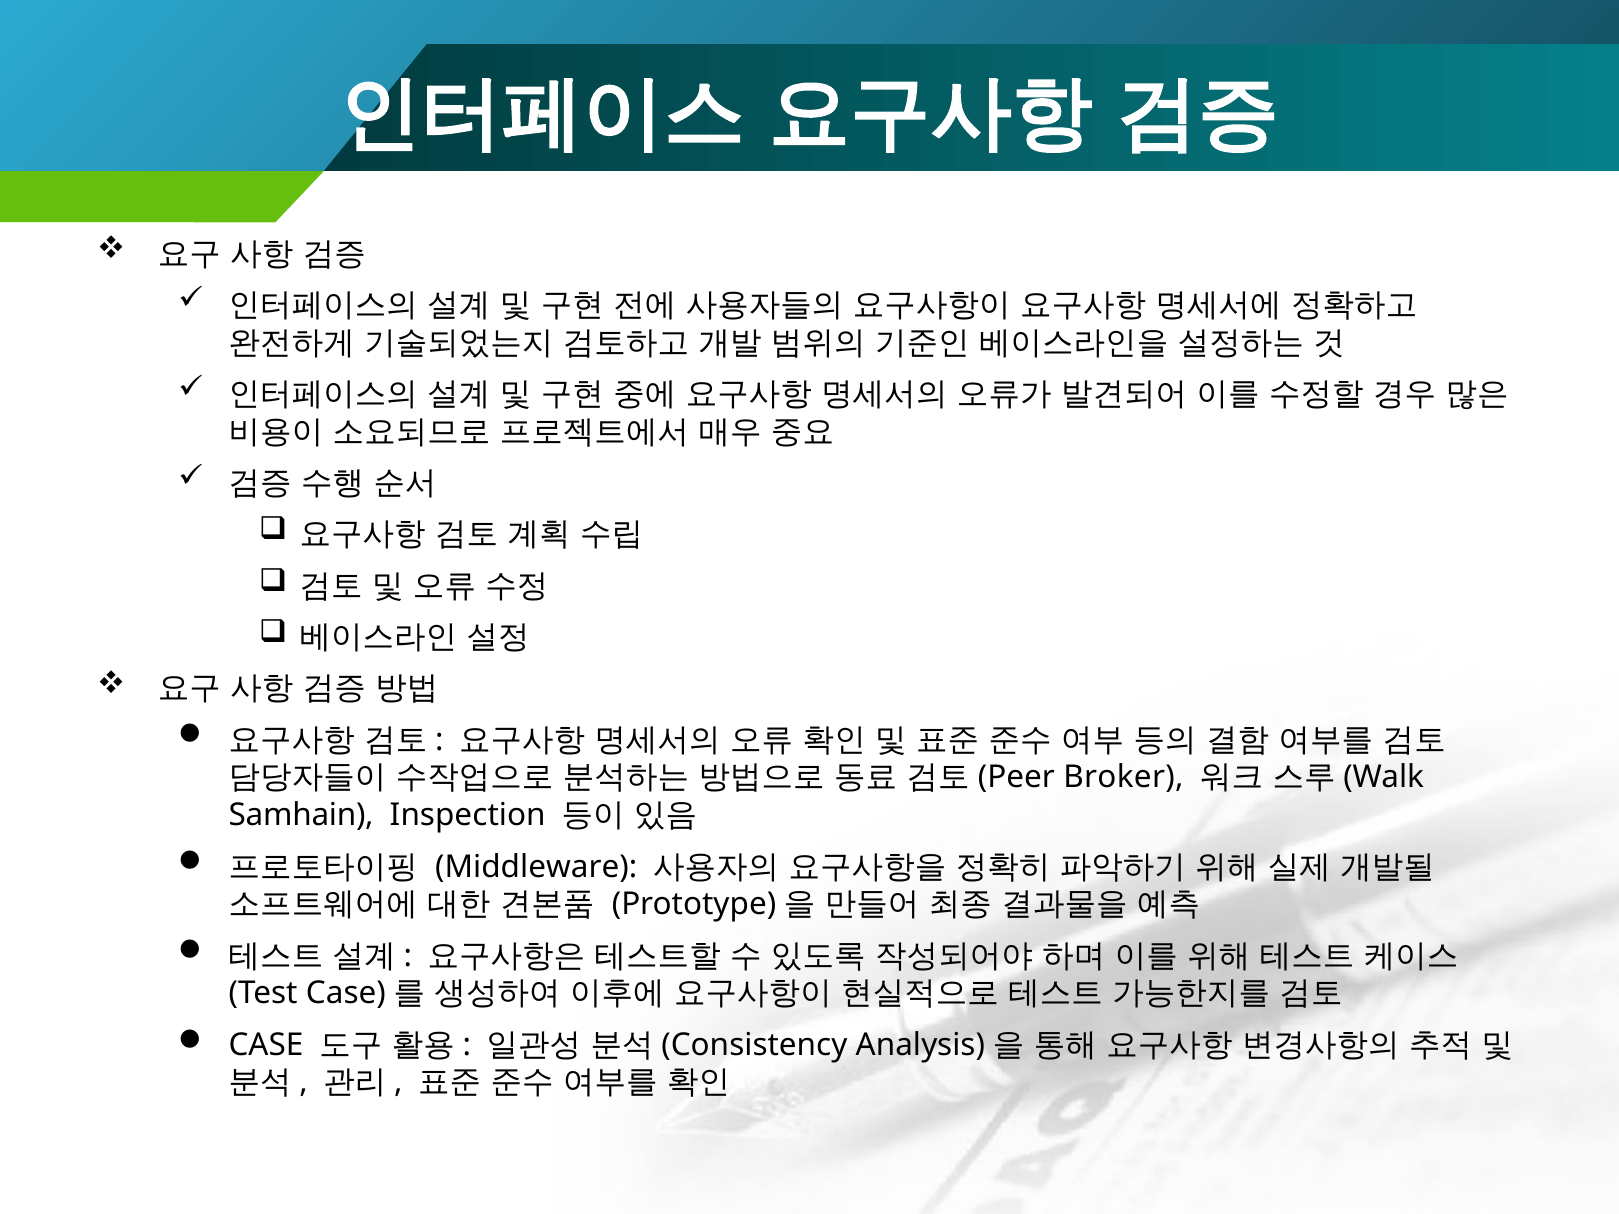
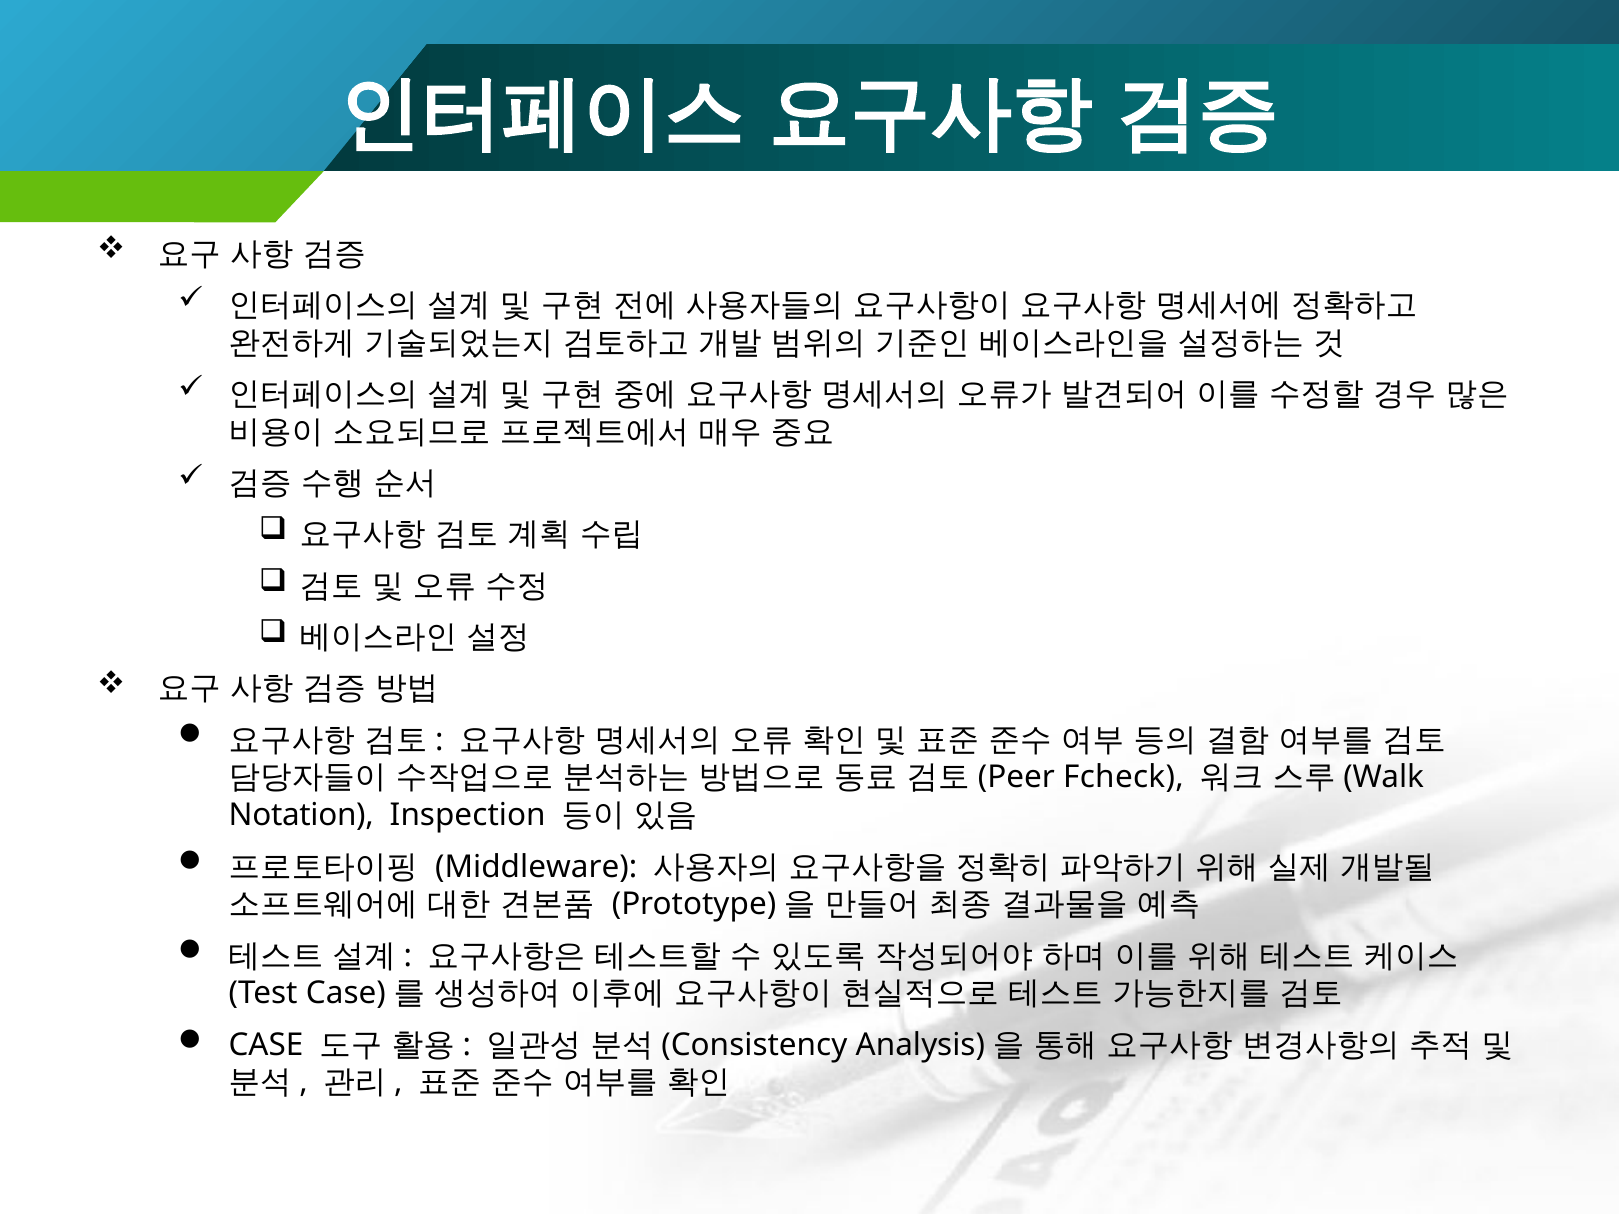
Broker: Broker -> Fcheck (1123, 778)
Samhain: Samhain -> Notation (301, 815)
